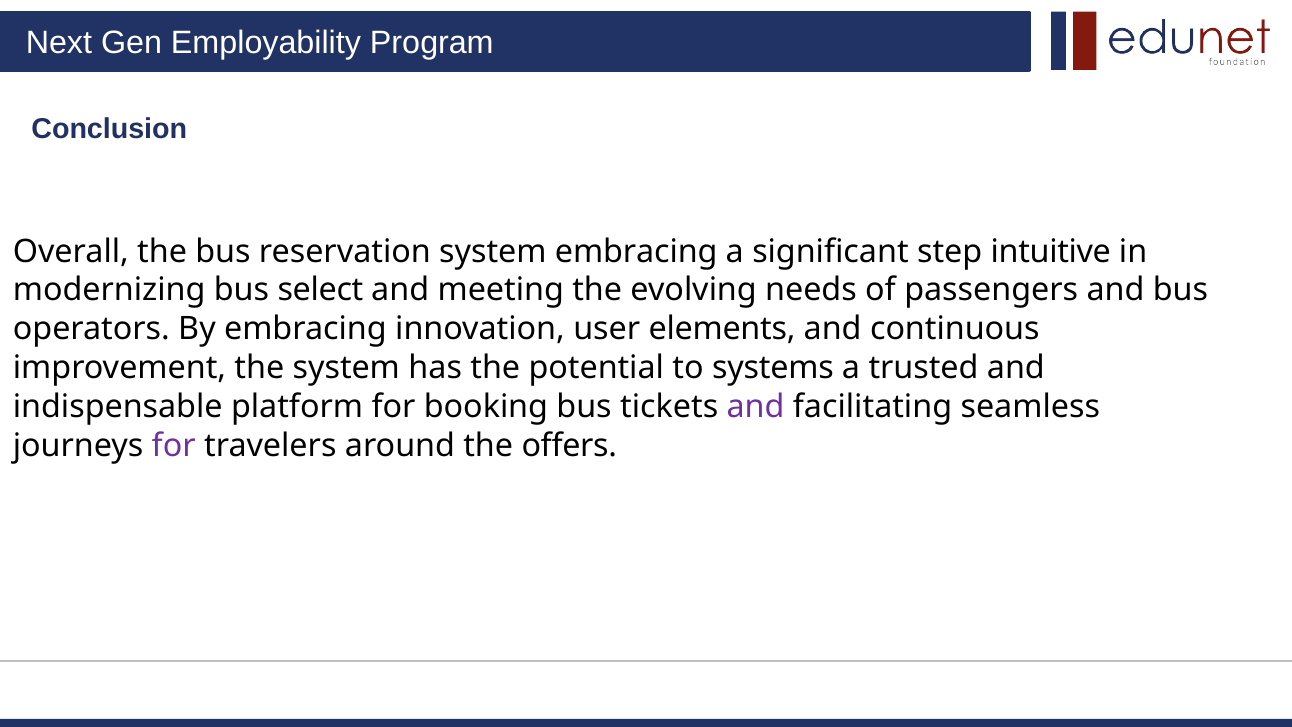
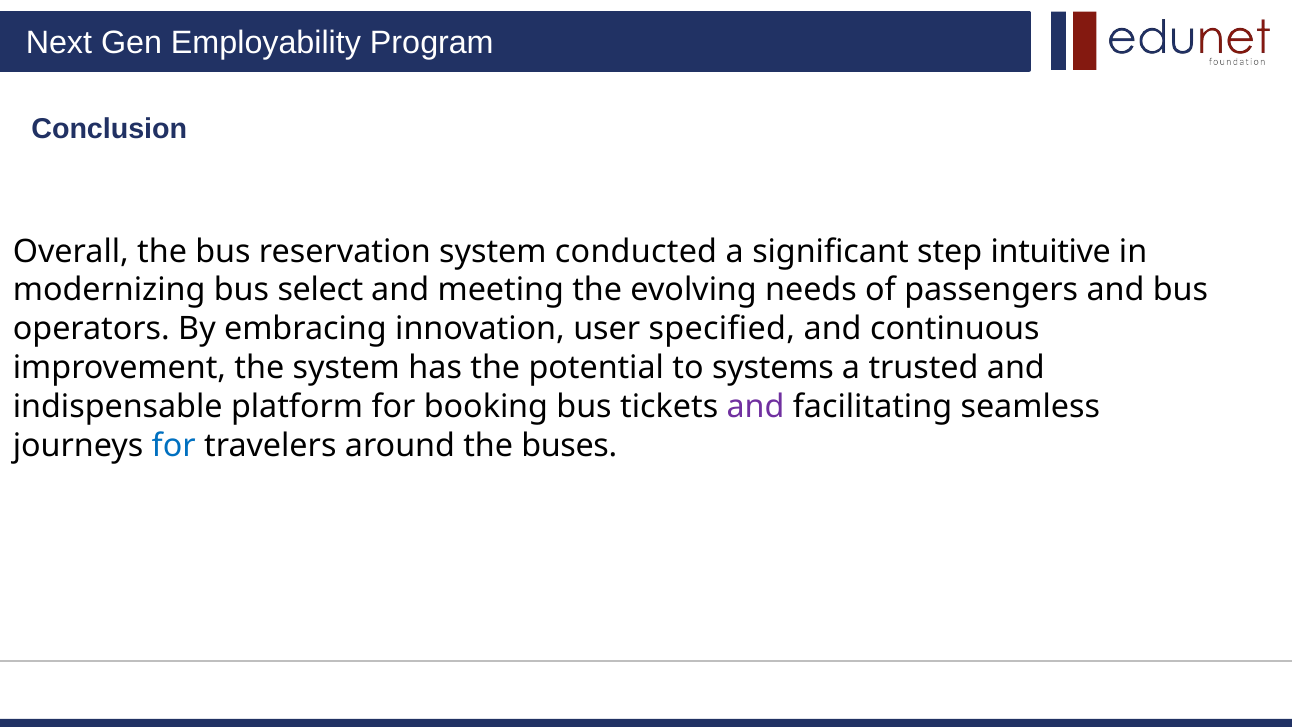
system embracing: embracing -> conducted (636, 251)
elements: elements -> specified (722, 329)
for colour: purple -> blue (174, 445)
offers: offers -> buses (569, 445)
